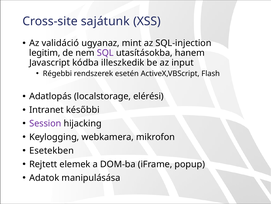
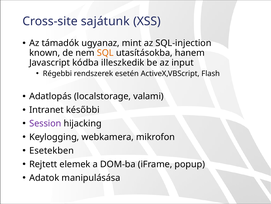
validáció: validáció -> támadók (60, 43)
legitim: legitim -> known (45, 53)
SQL colour: purple -> orange (105, 53)
elérési: elérési -> valami (148, 96)
